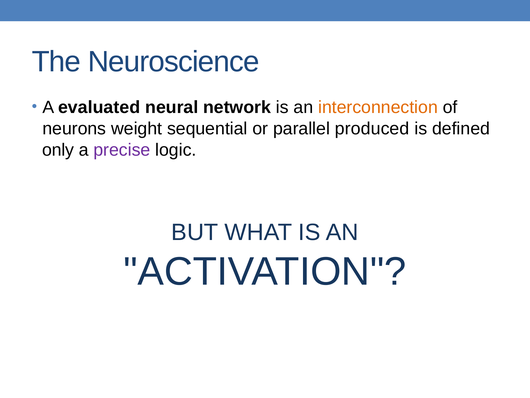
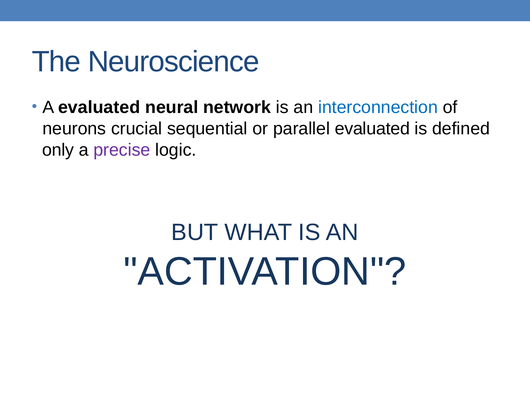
interconnection colour: orange -> blue (378, 107)
weight: weight -> crucial (137, 128)
parallel produced: produced -> evaluated (372, 128)
